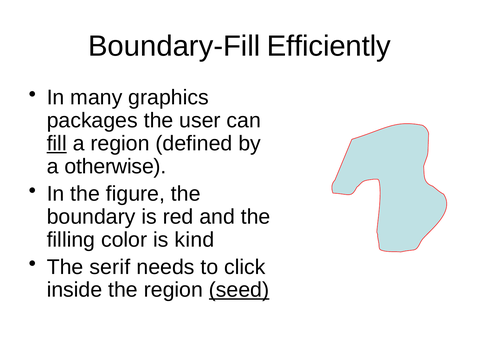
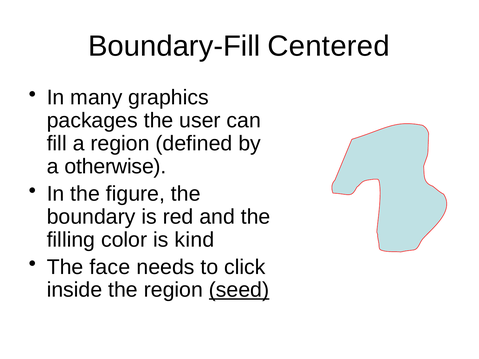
Efficiently: Efficiently -> Centered (329, 46)
fill underline: present -> none (57, 144)
serif: serif -> face (110, 267)
